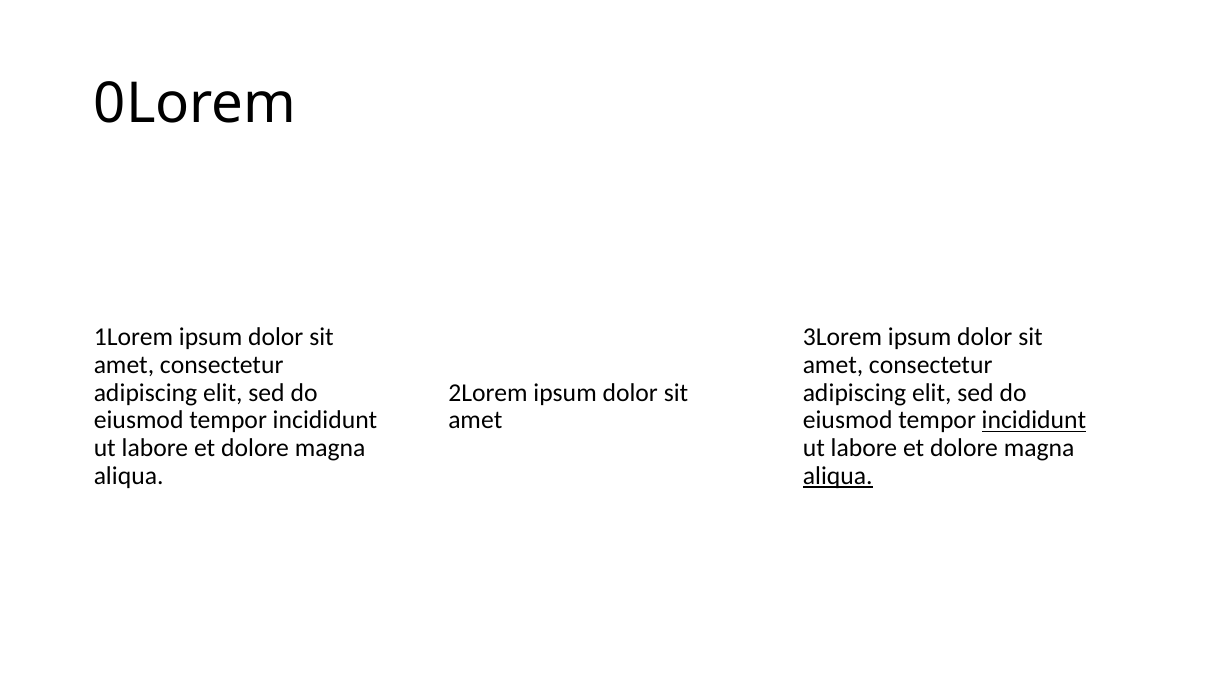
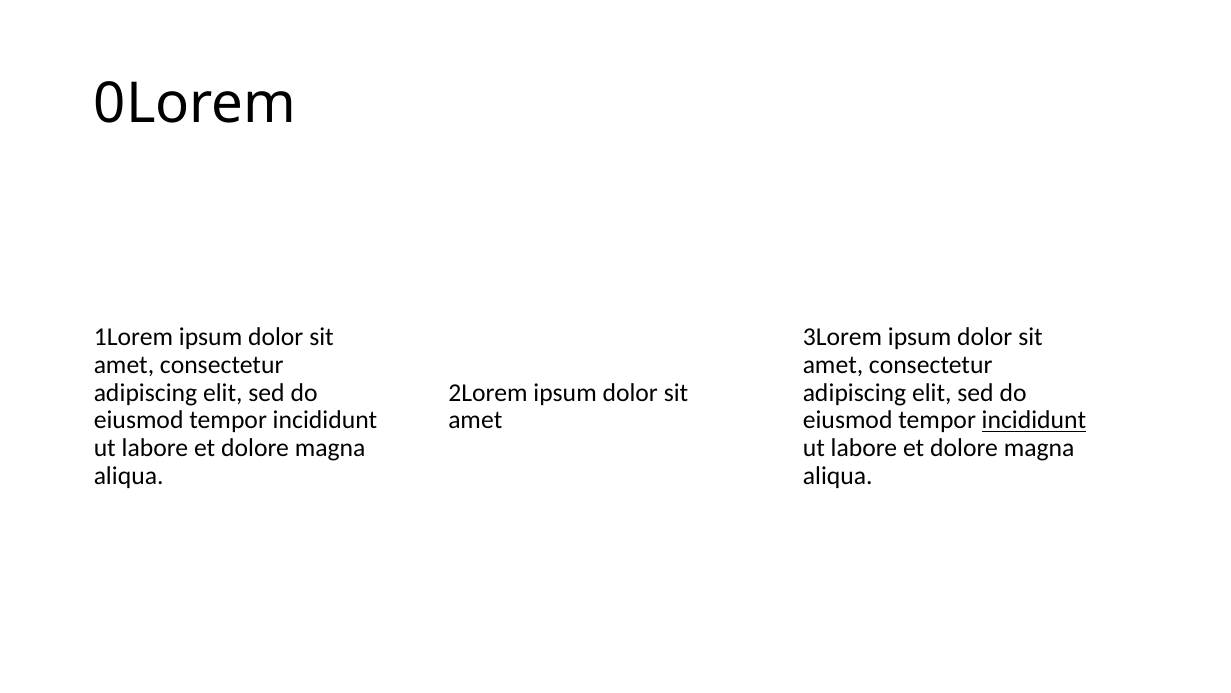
aliqua underline: present -> none (838, 475)
